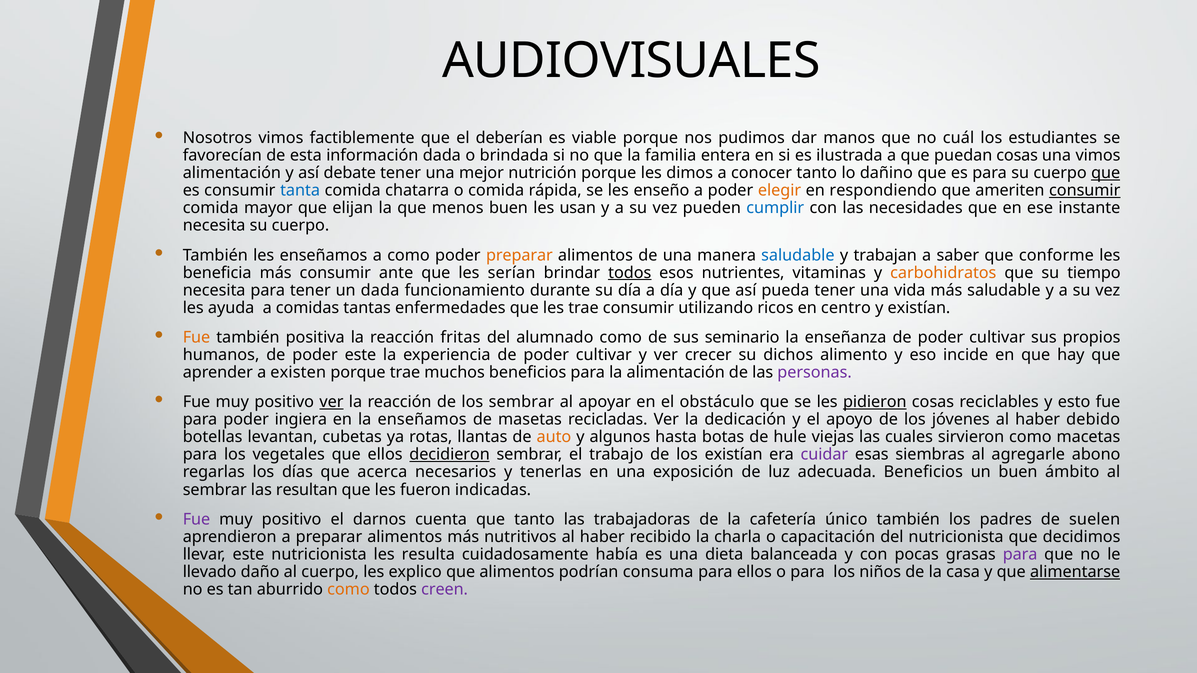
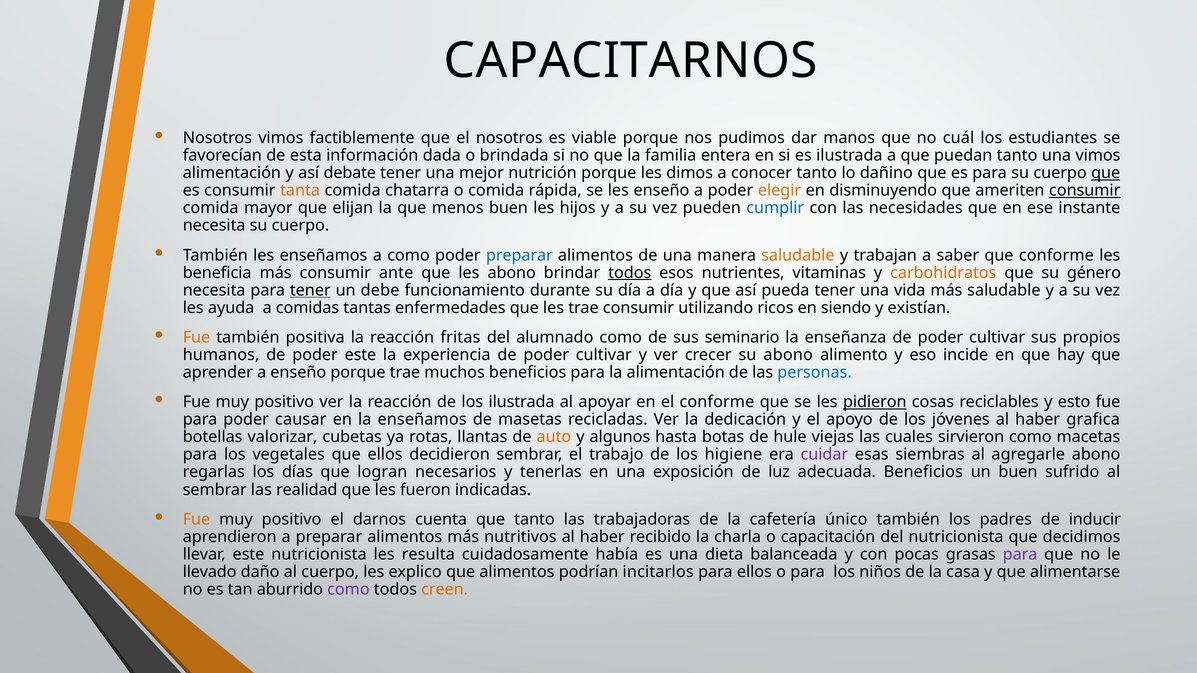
AUDIOVISUALES: AUDIOVISUALES -> CAPACITARNOS (631, 61)
el deberían: deberían -> nosotros (509, 138)
puedan cosas: cosas -> tanto (1017, 156)
tanta colour: blue -> orange (300, 191)
respondiendo: respondiendo -> disminuyendo (883, 191)
usan: usan -> hijos (578, 208)
preparar colour: orange -> blue (519, 255)
saludable colour: blue -> orange (798, 255)
les serían: serían -> abono (512, 273)
tiempo: tiempo -> género (1094, 273)
tener underline: none -> present (310, 290)
un dada: dada -> debe (380, 290)
centro: centro -> siendo (846, 308)
su dichos: dichos -> abono (788, 355)
a existen: existen -> enseño (298, 373)
personas colour: purple -> blue (815, 373)
ver underline: present -> none (331, 402)
los sembrar: sembrar -> ilustrada (522, 402)
el obstáculo: obstáculo -> conforme (717, 402)
ingiera: ingiera -> causar (301, 420)
debido: debido -> grafica (1093, 420)
levantan: levantan -> valorizar (282, 437)
decidieron underline: present -> none (450, 455)
los existían: existían -> higiene (733, 455)
acerca: acerca -> logran (382, 472)
ámbito: ámbito -> sufrido (1072, 472)
resultan: resultan -> realidad (307, 490)
Fue colour: purple -> orange (196, 520)
suelen: suelen -> inducir (1095, 520)
consuma: consuma -> incitarlos (658, 572)
alimentarse underline: present -> none (1075, 572)
como colour: orange -> purple (348, 590)
creen colour: purple -> orange (445, 590)
